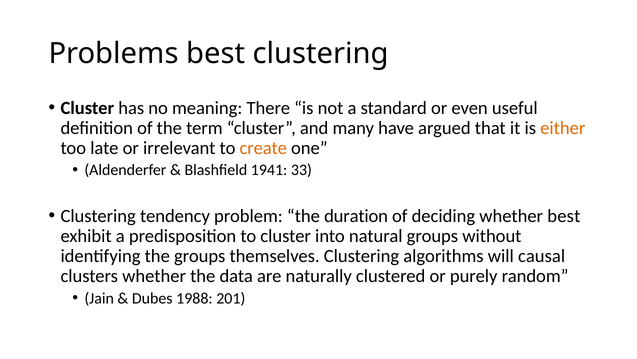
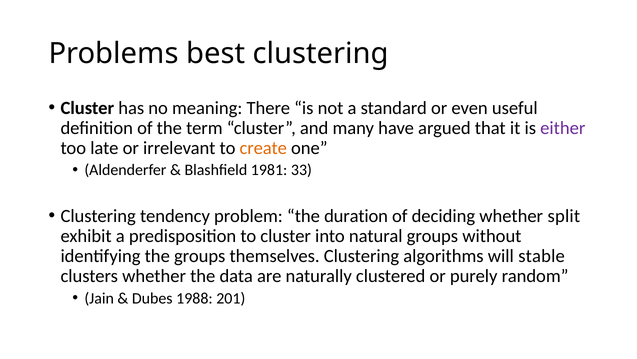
either colour: orange -> purple (563, 128)
1941: 1941 -> 1981 (269, 170)
whether best: best -> split (564, 216)
causal: causal -> stable (542, 256)
